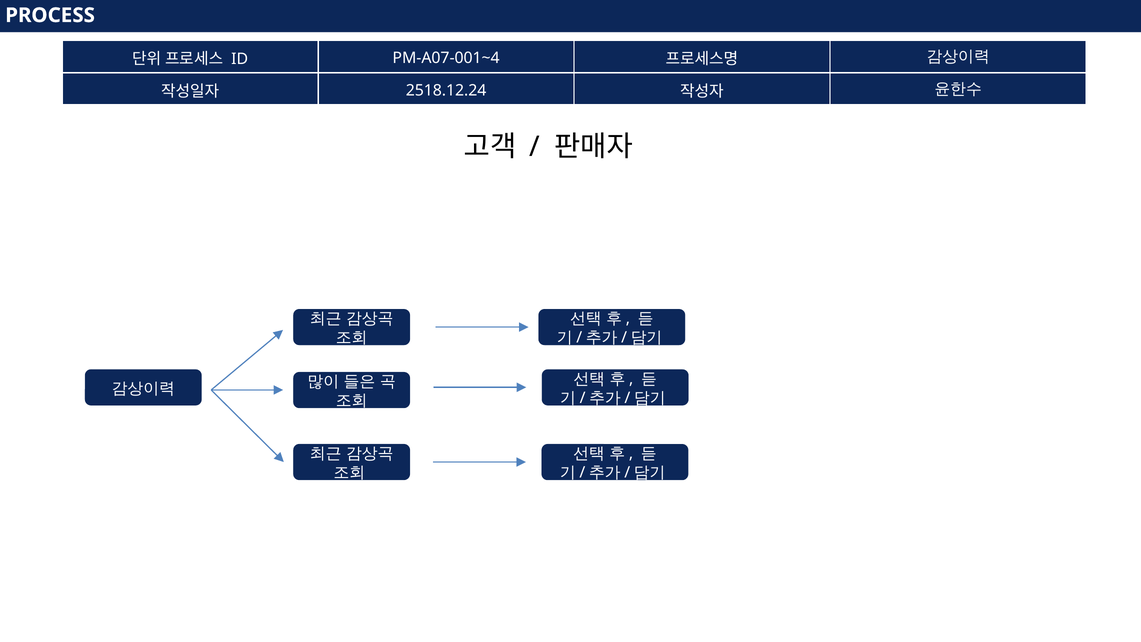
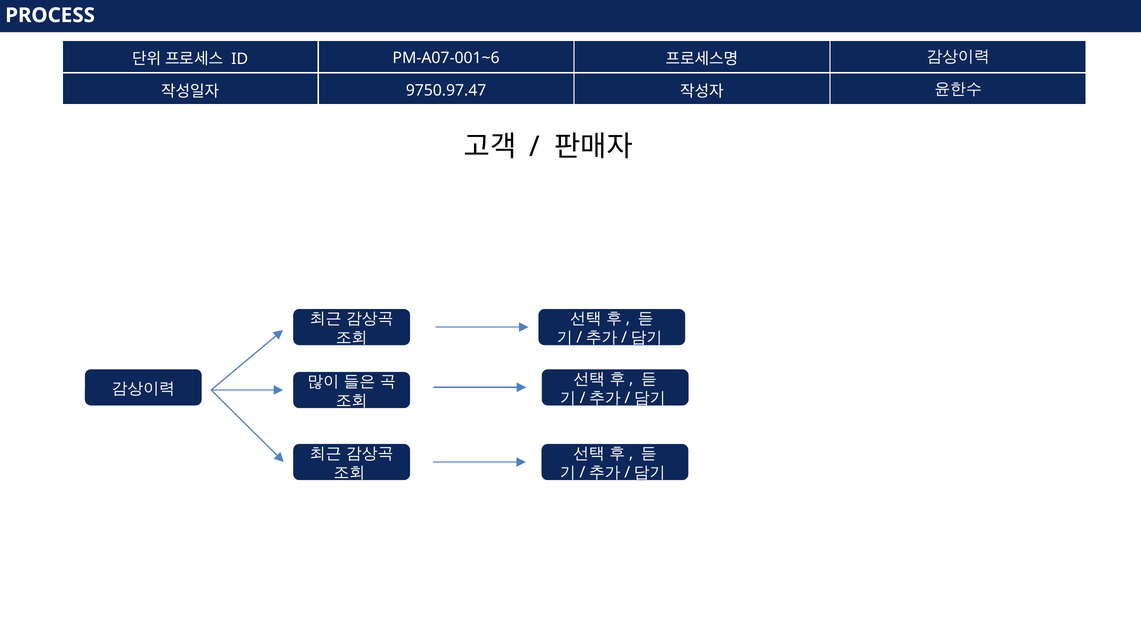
PM-A07-001~4: PM-A07-001~4 -> PM-A07-001~6 (446, 58)
2518.12.24: 2518.12.24 -> 9750.97.47 (446, 90)
